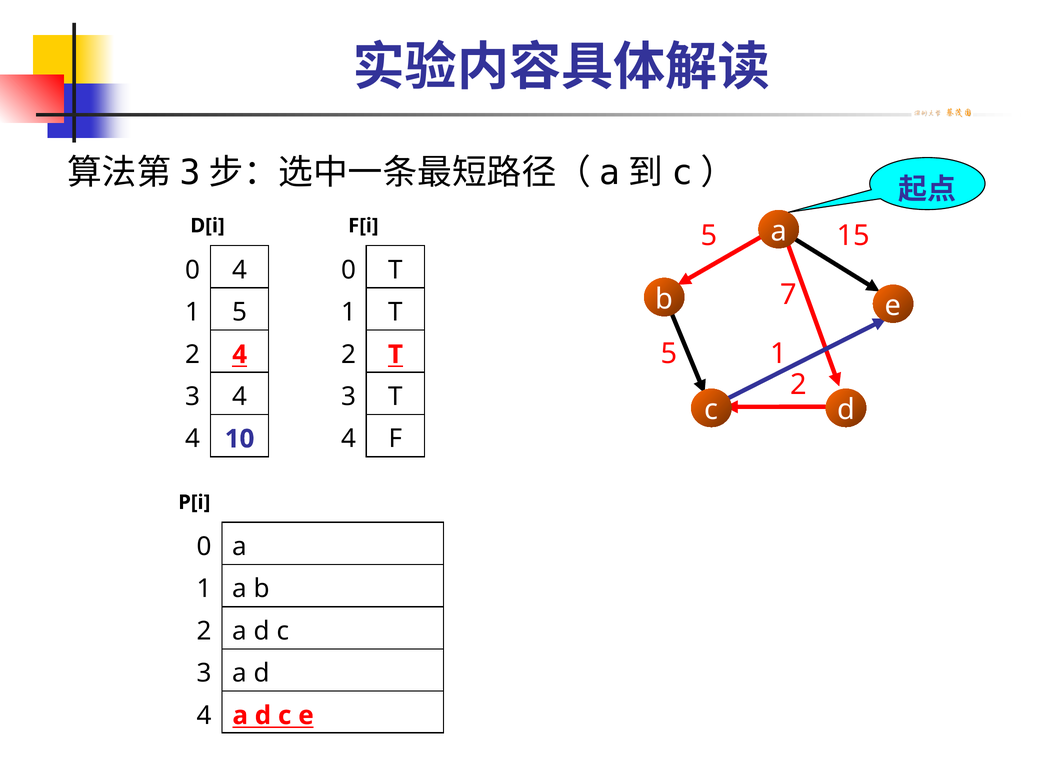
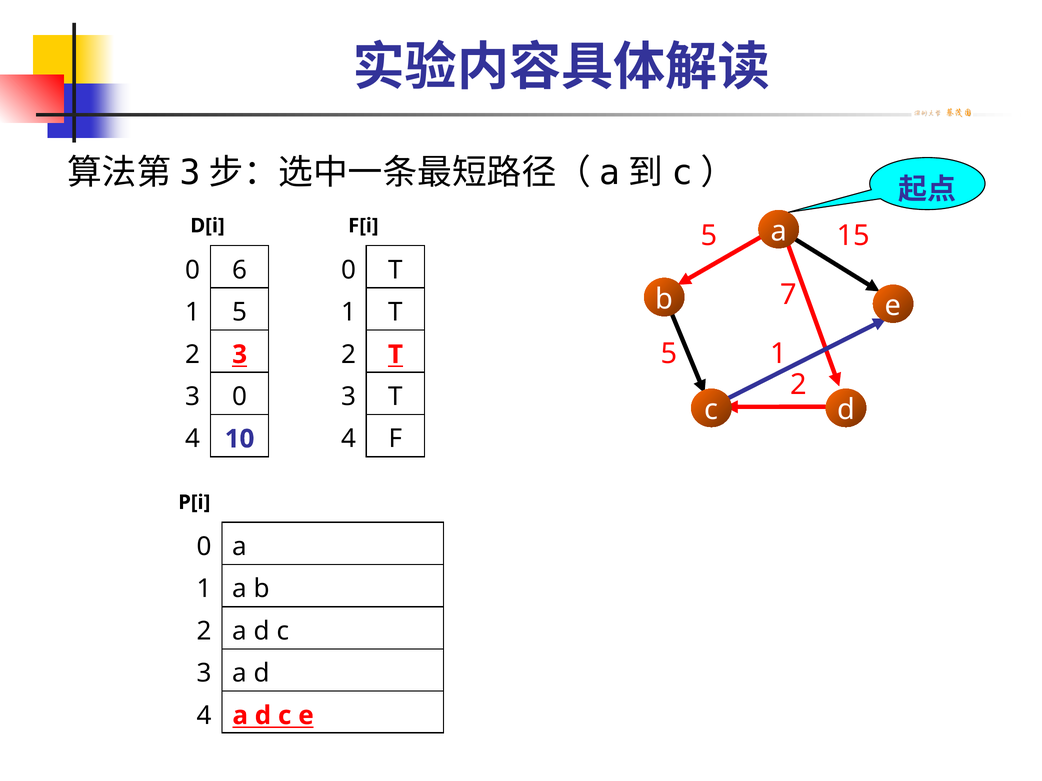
0 4: 4 -> 6 (240, 270)
2 4: 4 -> 3 (240, 355)
3 4: 4 -> 0 (240, 397)
